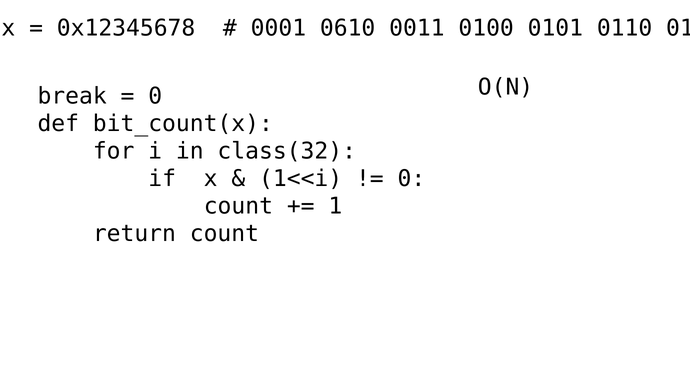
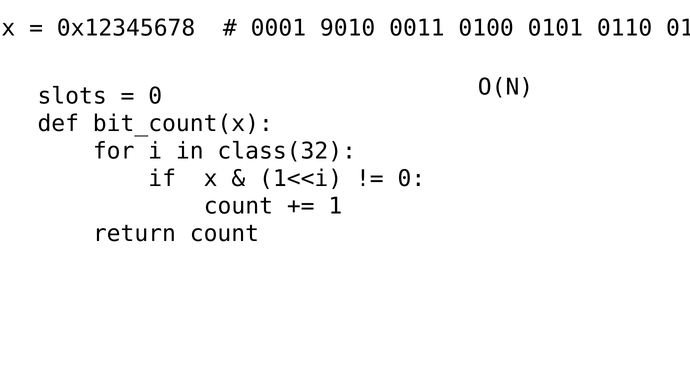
0610: 0610 -> 9010 (348, 28)
break: break -> slots (72, 96)
